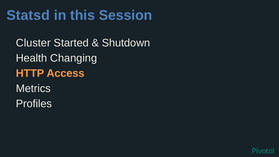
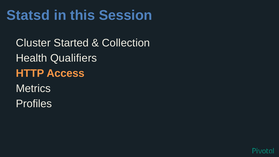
Shutdown: Shutdown -> Collection (126, 43)
Changing: Changing -> Qualifiers (74, 58)
